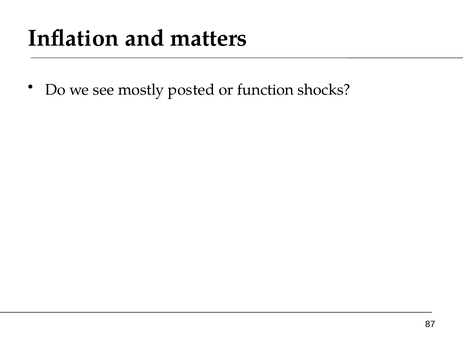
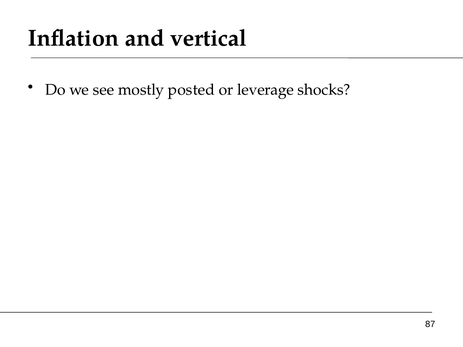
matters: matters -> vertical (209, 38)
function: function -> leverage (266, 90)
